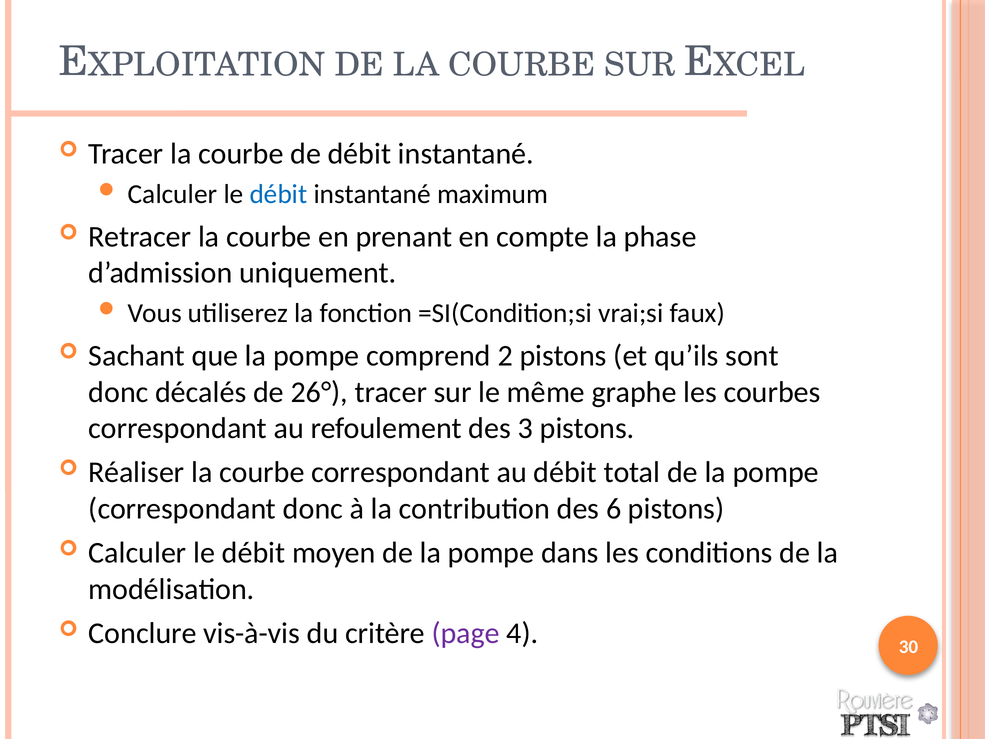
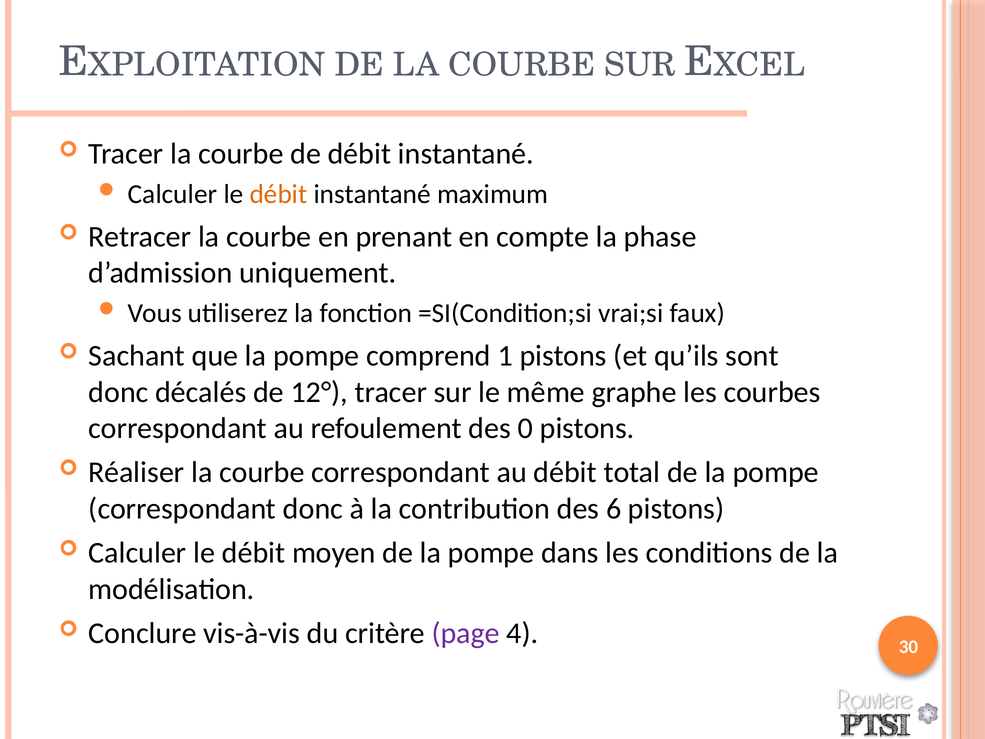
débit colour: blue -> orange (278, 194)
2: 2 -> 1 (505, 356)
26°: 26° -> 12° (319, 392)
3: 3 -> 0 (525, 428)
